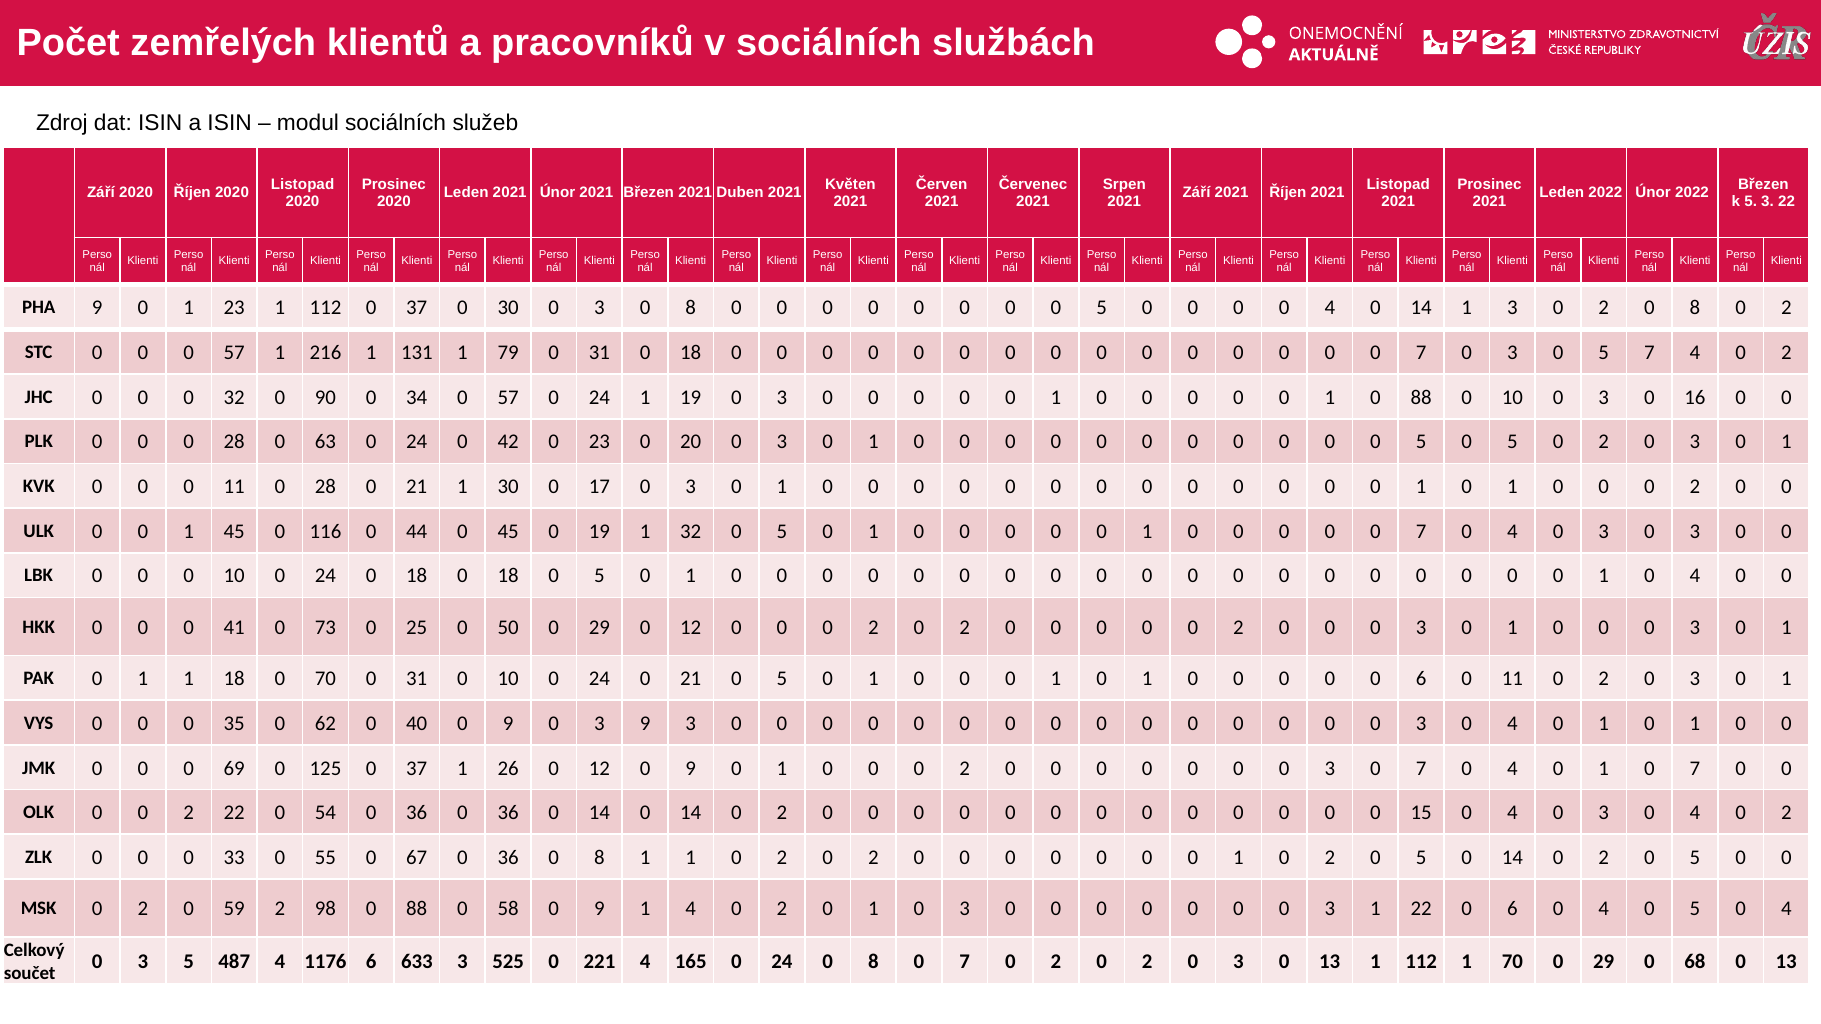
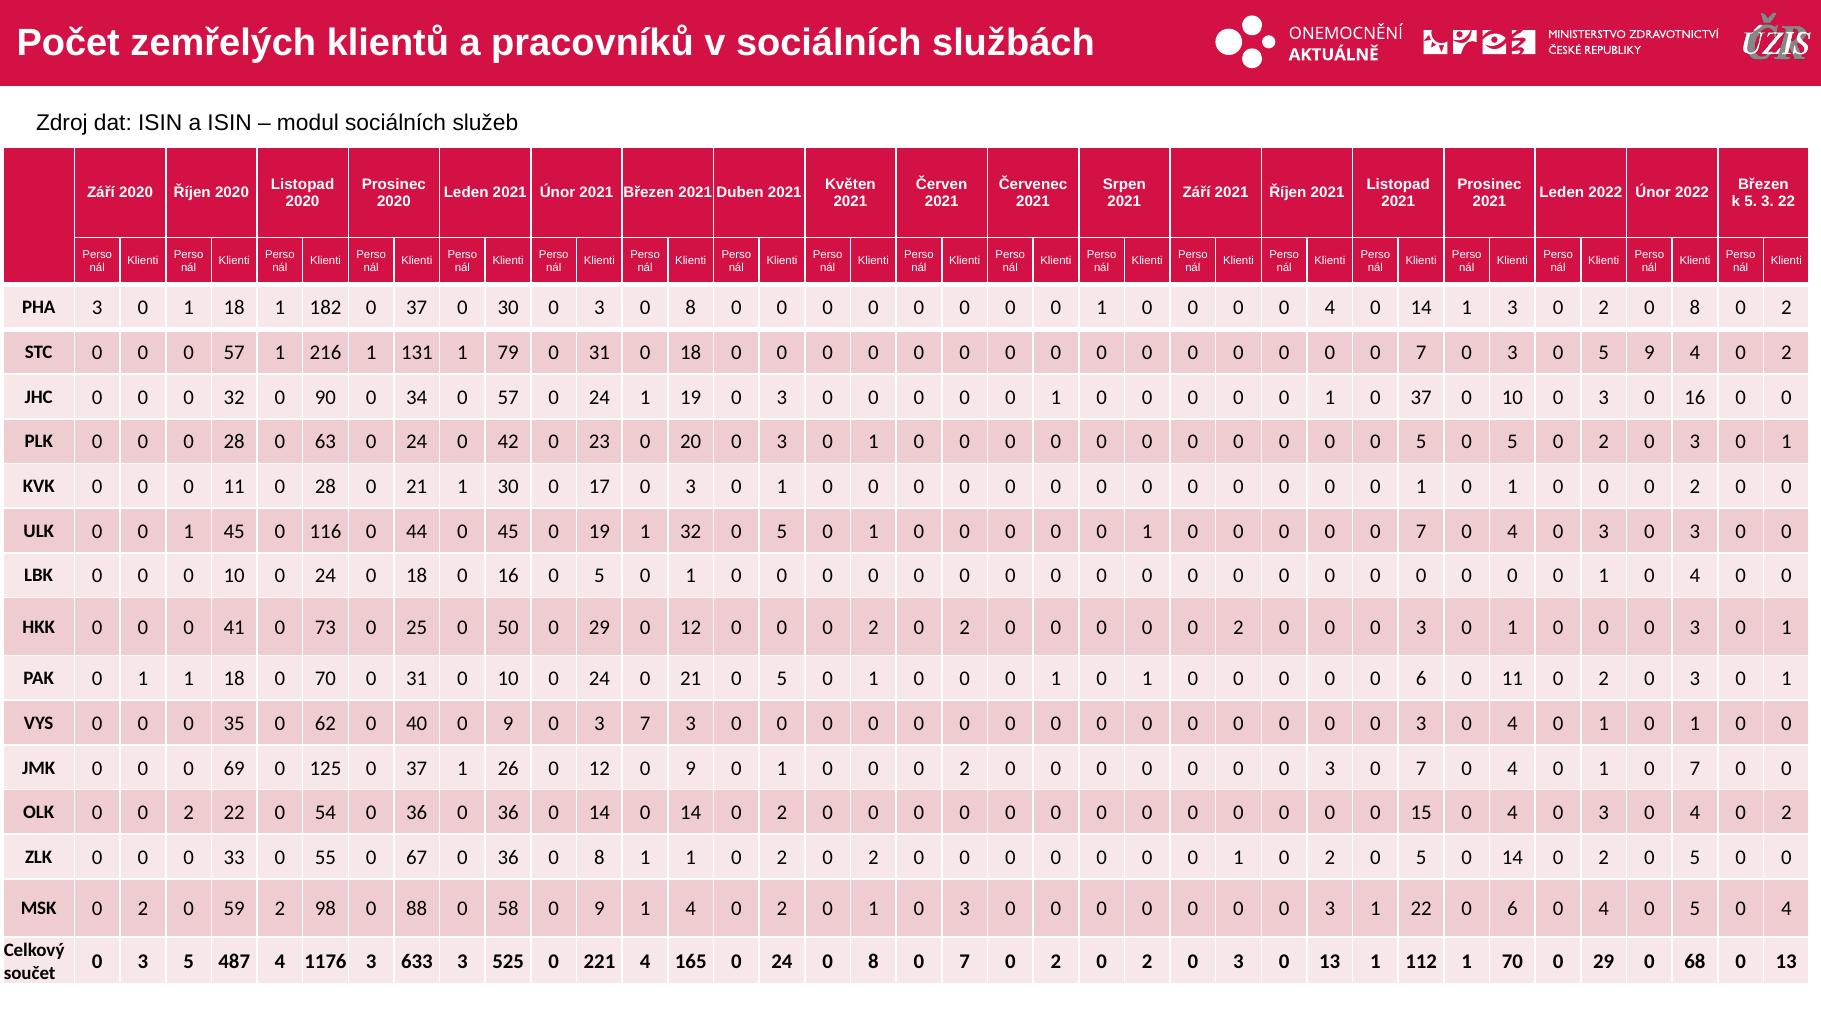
PHA 9: 9 -> 3 (97, 308)
0 1 23: 23 -> 18 (234, 308)
112: 112 -> 182 (326, 308)
5: 5 -> 1 (1102, 308)
5 7: 7 -> 9 (1649, 353)
1 0 88: 88 -> 37 (1421, 397)
18 0 18: 18 -> 16 (508, 576)
3 9: 9 -> 7 (645, 724)
1176 6: 6 -> 3 (371, 962)
